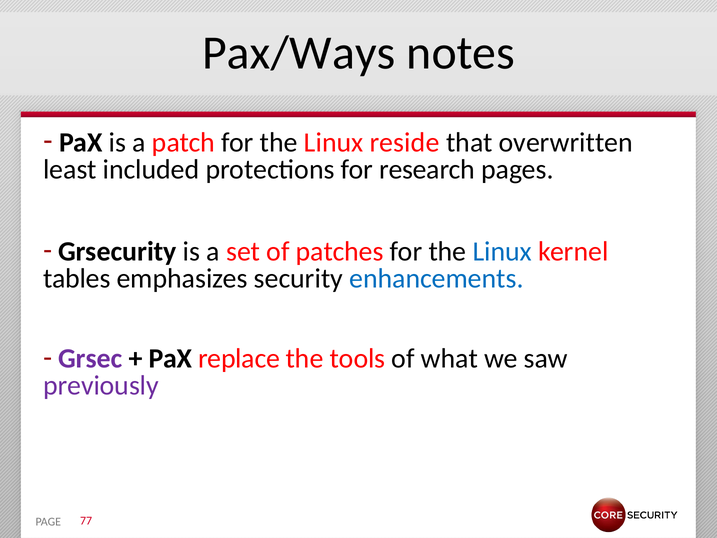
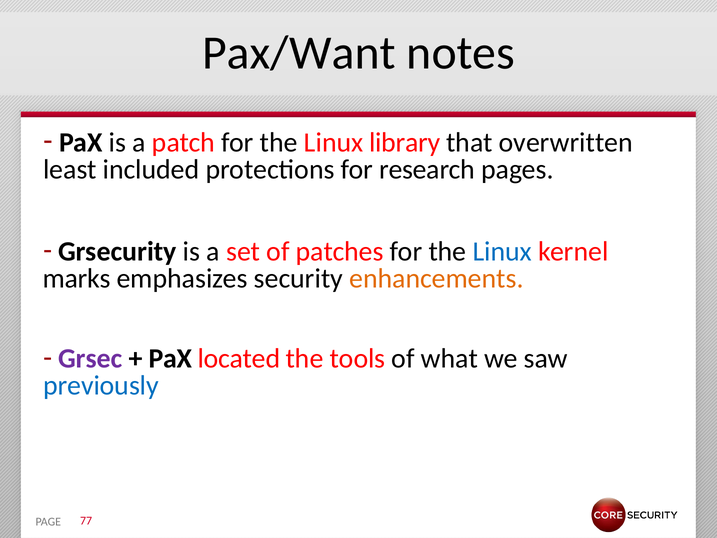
Pax/Ways: Pax/Ways -> Pax/Want (299, 53)
reside: reside -> library (405, 142)
tables: tables -> marks (77, 278)
enhancements colour: blue -> orange (436, 278)
replace: replace -> located (239, 358)
previously colour: purple -> blue (101, 385)
